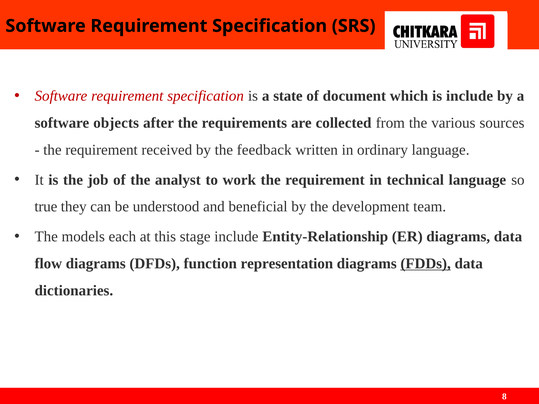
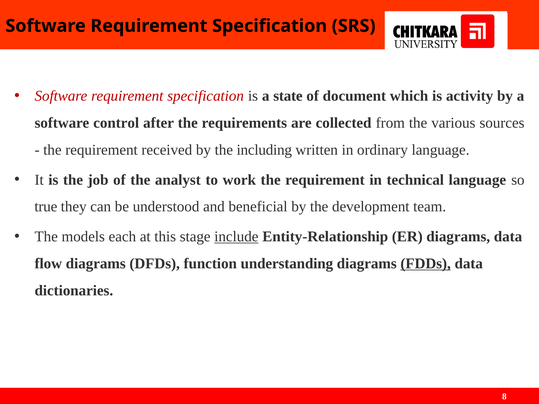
is include: include -> activity (470, 96)
objects: objects -> control (116, 123)
feedback: feedback -> including (264, 150)
include underline: none -> present (236, 237)
representation: representation -> understanding (287, 264)
